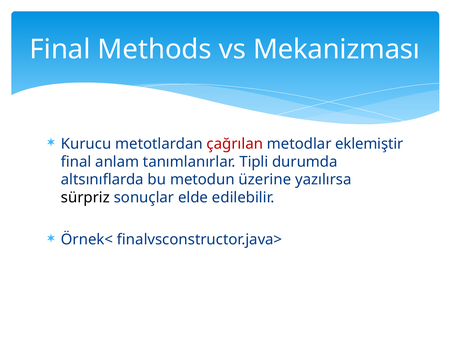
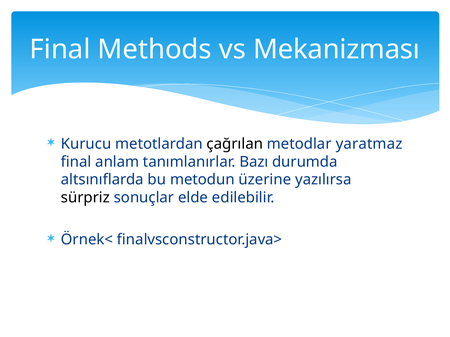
çağrılan colour: red -> black (235, 144)
eklemiştir: eklemiştir -> yaratmaz (369, 144)
Tipli: Tipli -> Bazı (254, 162)
